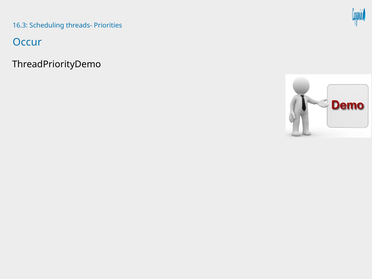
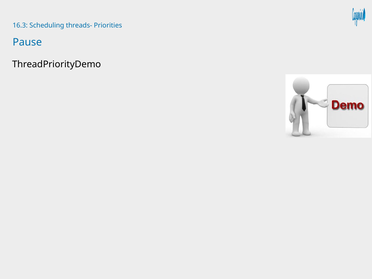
Occur: Occur -> Pause (27, 42)
